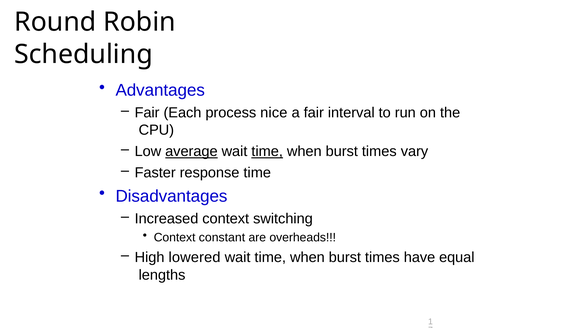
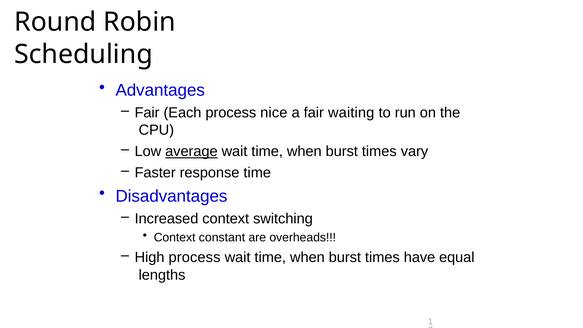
interval: interval -> waiting (351, 113)
time underline: present -> none (267, 151)
High lowered: lowered -> process (195, 257)
